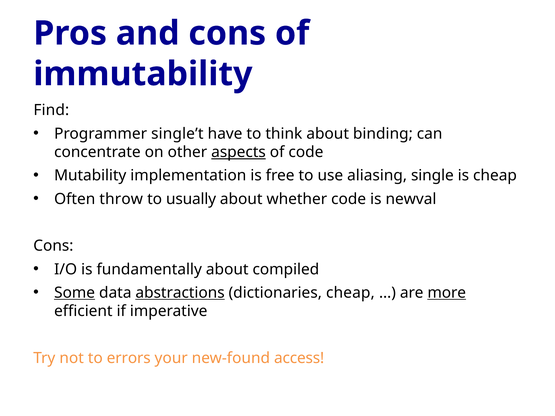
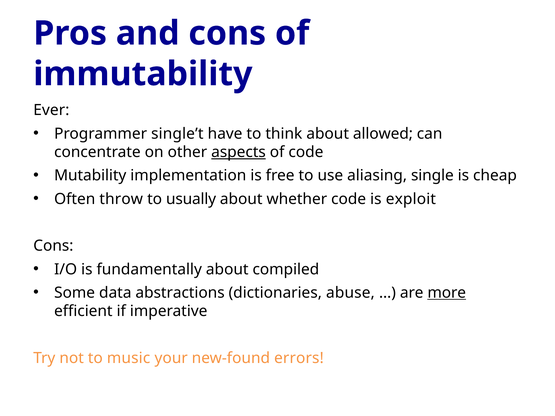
Find: Find -> Ever (51, 110)
binding: binding -> allowed (383, 134)
newval: newval -> exploit (411, 199)
Some underline: present -> none (75, 293)
abstractions underline: present -> none (180, 293)
dictionaries cheap: cheap -> abuse (350, 293)
errors: errors -> music (129, 358)
access: access -> errors (299, 358)
